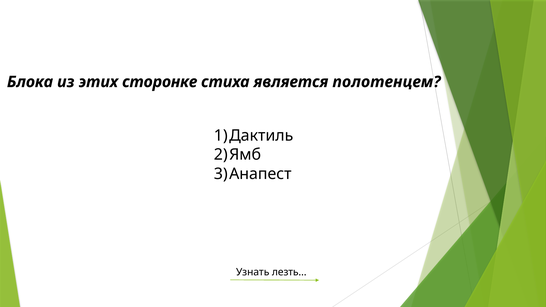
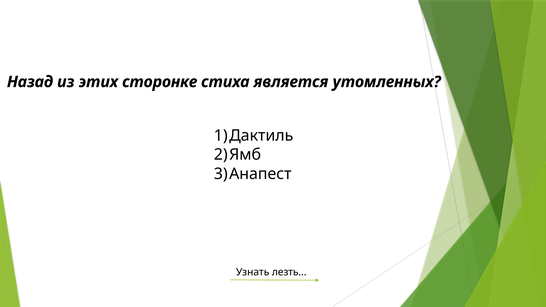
Блока: Блока -> Назад (30, 82)
полотенцем: полотенцем -> утомленных (387, 82)
